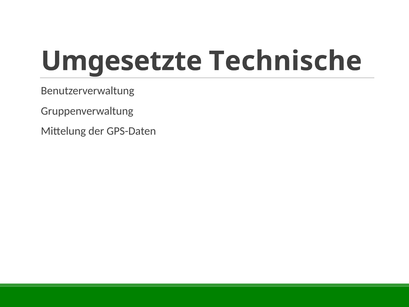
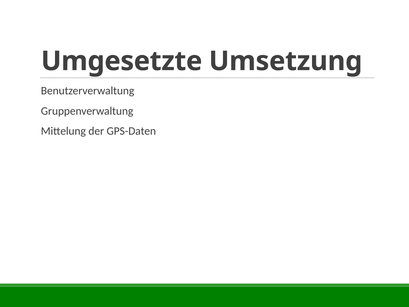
Technische: Technische -> Umsetzung (286, 61)
